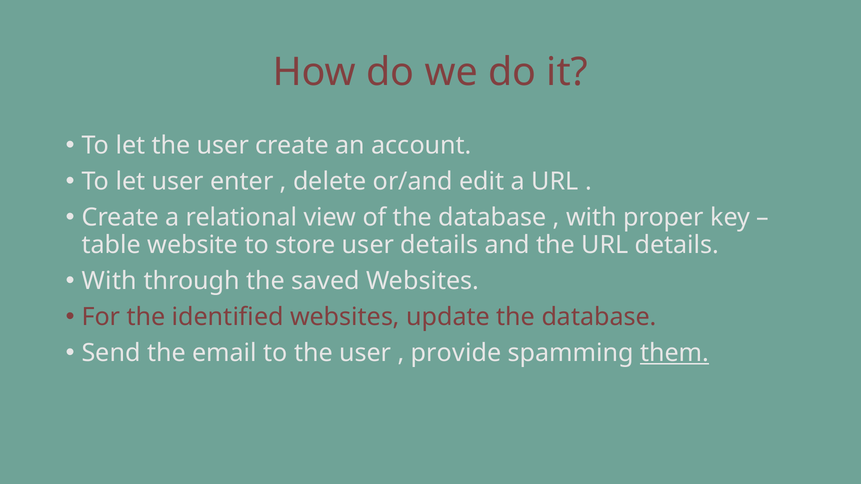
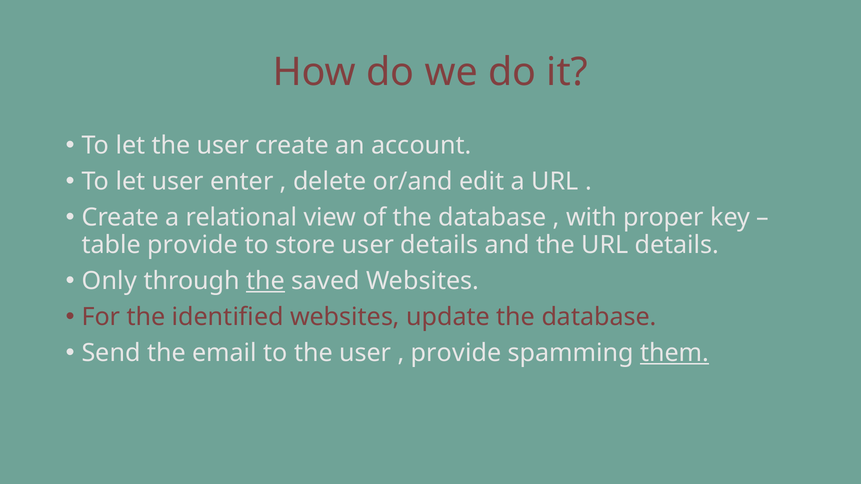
table website: website -> provide (193, 245)
With: With -> Only (109, 281)
the underline: none -> present (266, 281)
